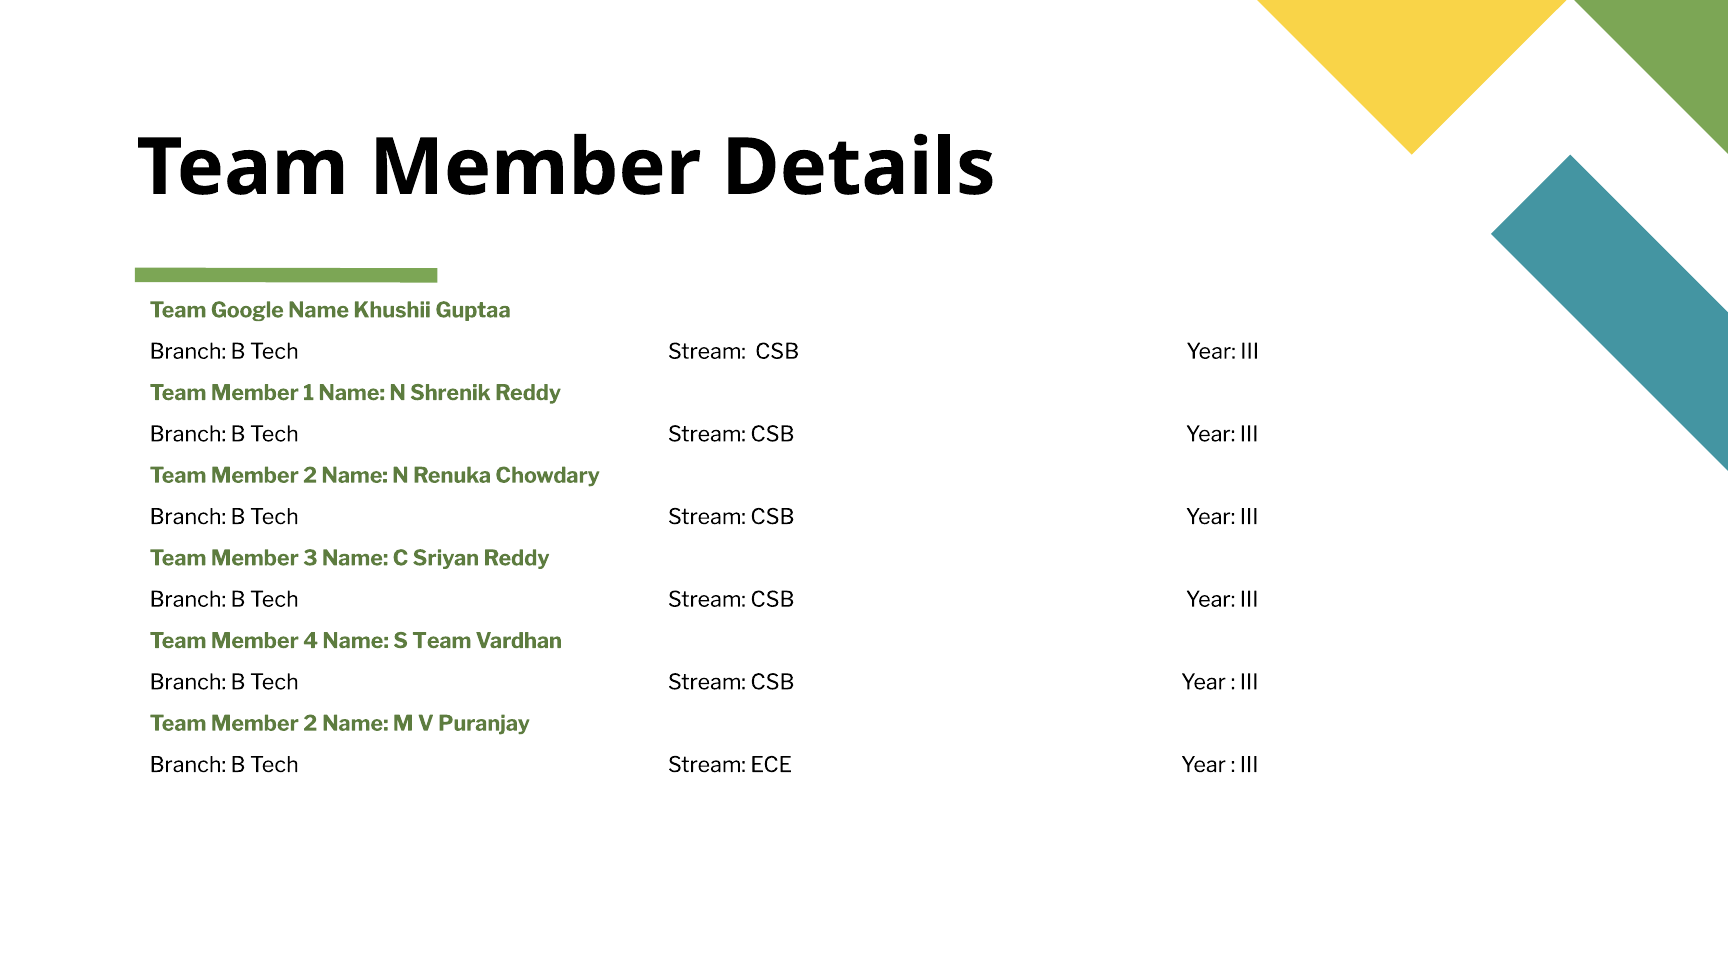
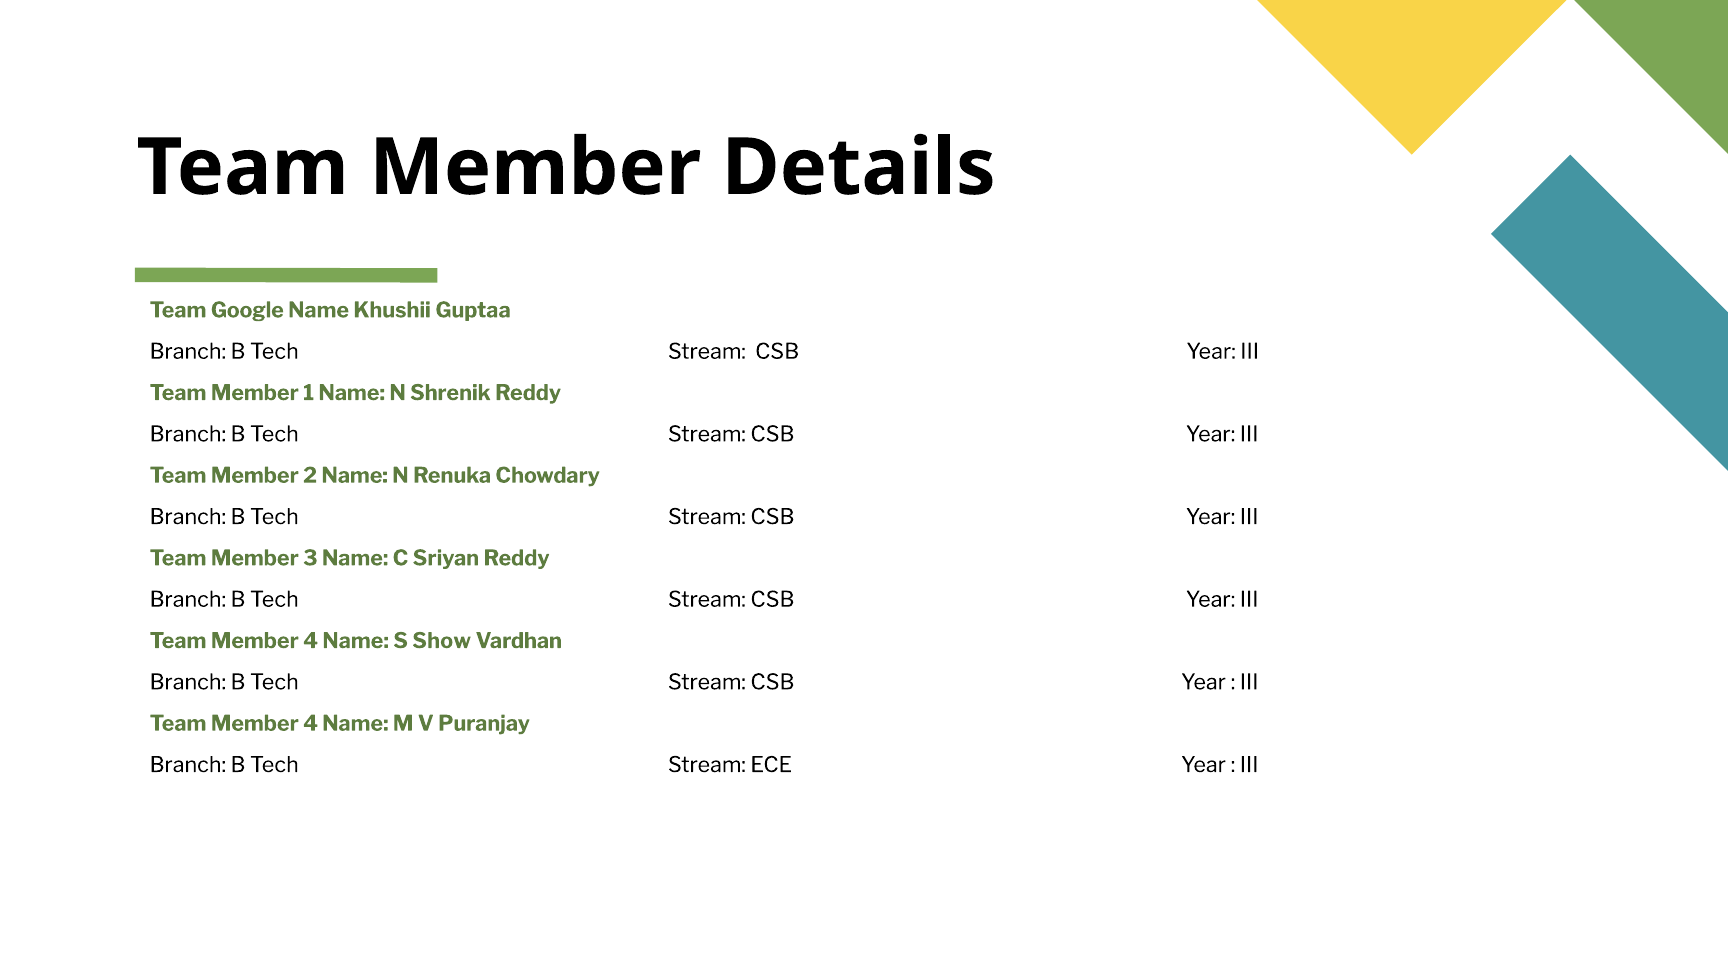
S Team: Team -> Show (442, 641)
2: 2 -> 4 (311, 724)
